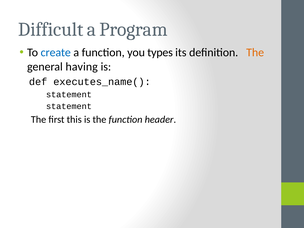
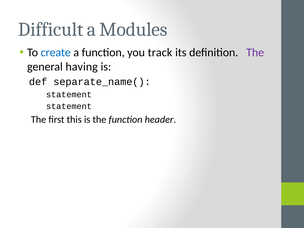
Program: Program -> Modules (133, 29)
types: types -> track (160, 53)
The colour: orange -> purple (255, 53)
executes_name(: executes_name( -> separate_name( (102, 82)
